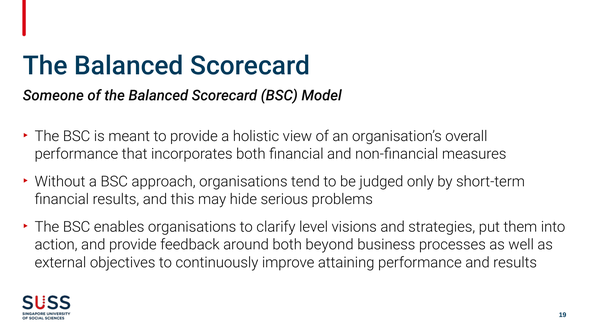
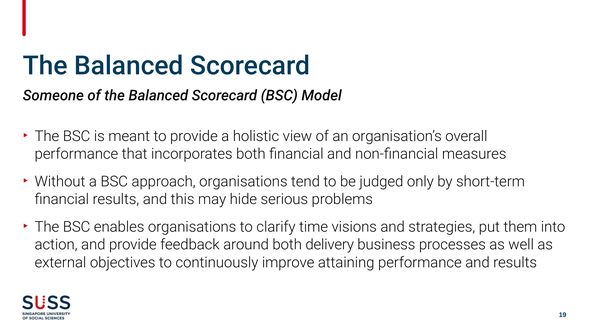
level: level -> time (314, 227)
beyond: beyond -> delivery (330, 245)
